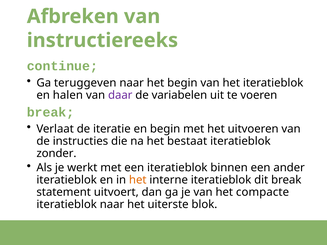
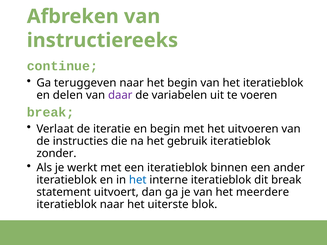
halen: halen -> delen (68, 95)
bestaat: bestaat -> gebruik (187, 141)
het colour: orange -> blue (138, 180)
compacte: compacte -> meerdere (263, 192)
